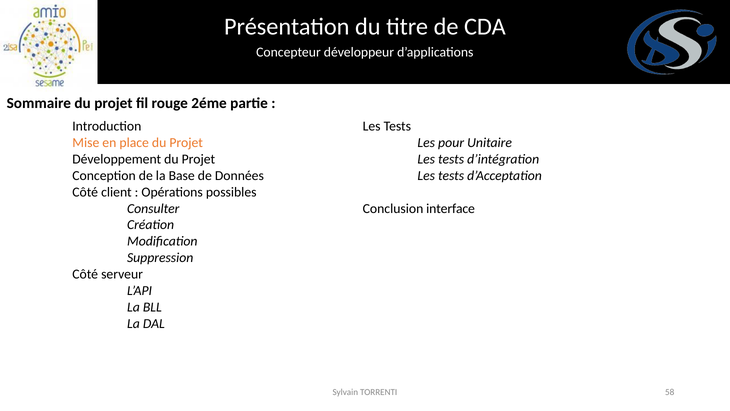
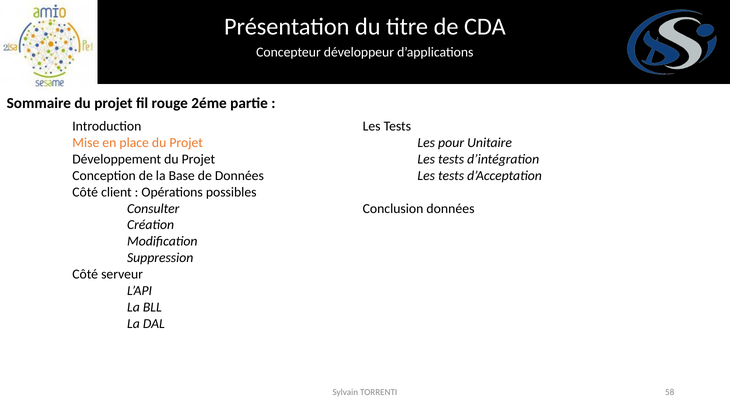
Conclusion interface: interface -> données (450, 208)
